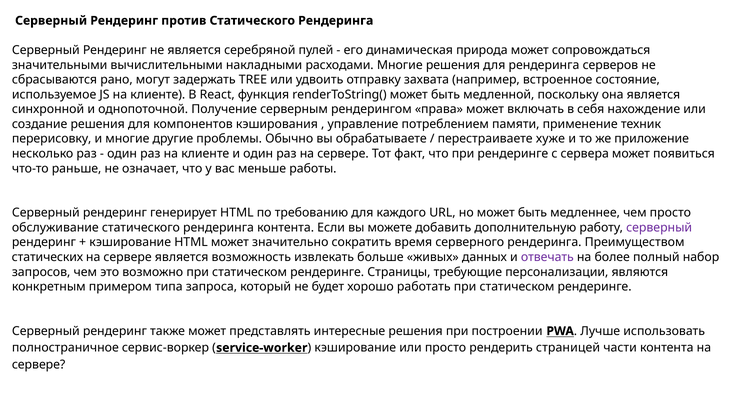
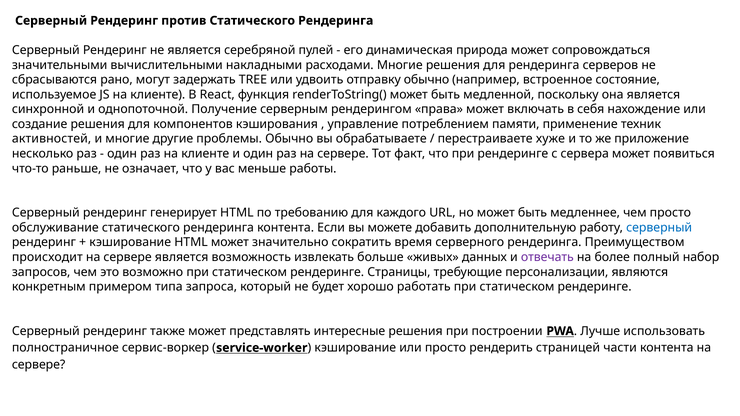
отправку захвата: захвата -> обычно (427, 80)
перерисовку: перерисовку -> активностей (52, 139)
серверный colour: purple -> blue (659, 228)
статических: статических -> происходит (47, 257)
